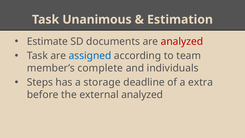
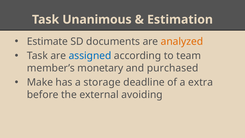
analyzed colour: red -> orange (182, 41)
complete: complete -> monetary (100, 68)
individuals: individuals -> purchased (173, 68)
Steps: Steps -> Make (40, 82)
external analyzed: analyzed -> avoiding (142, 95)
